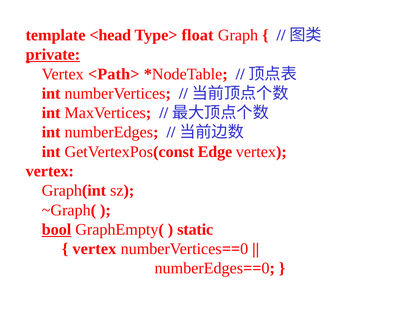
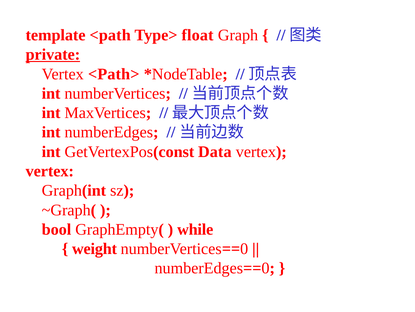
<head: <head -> <path (110, 35)
Edge: Edge -> Data (215, 151)
bool underline: present -> none (56, 229)
static: static -> while (195, 229)
vertex: vertex -> weight (95, 248)
